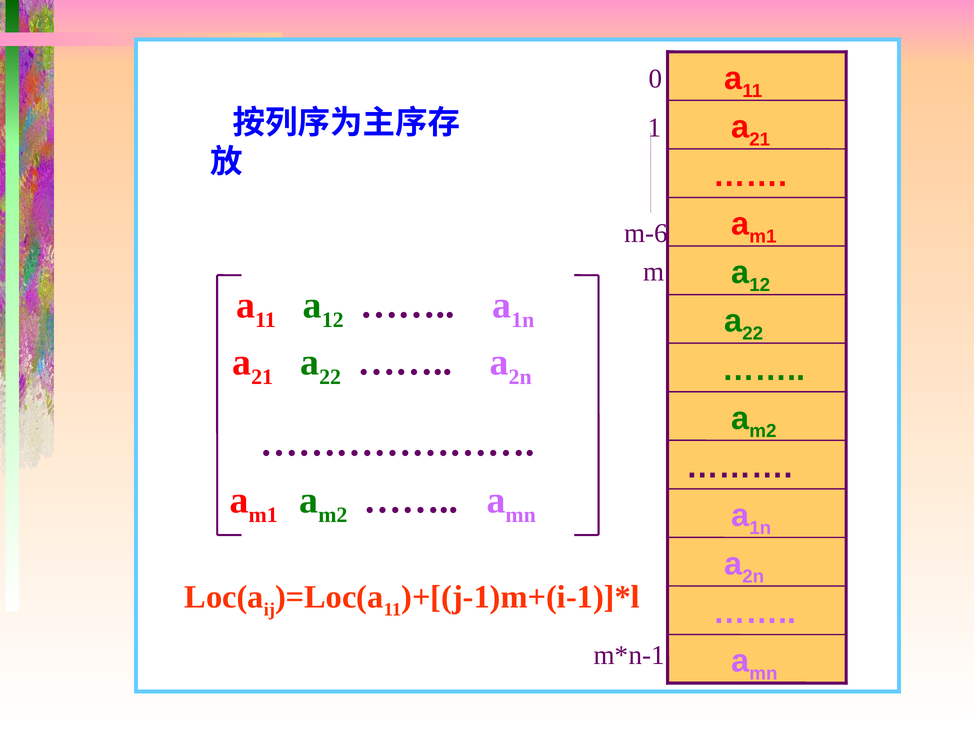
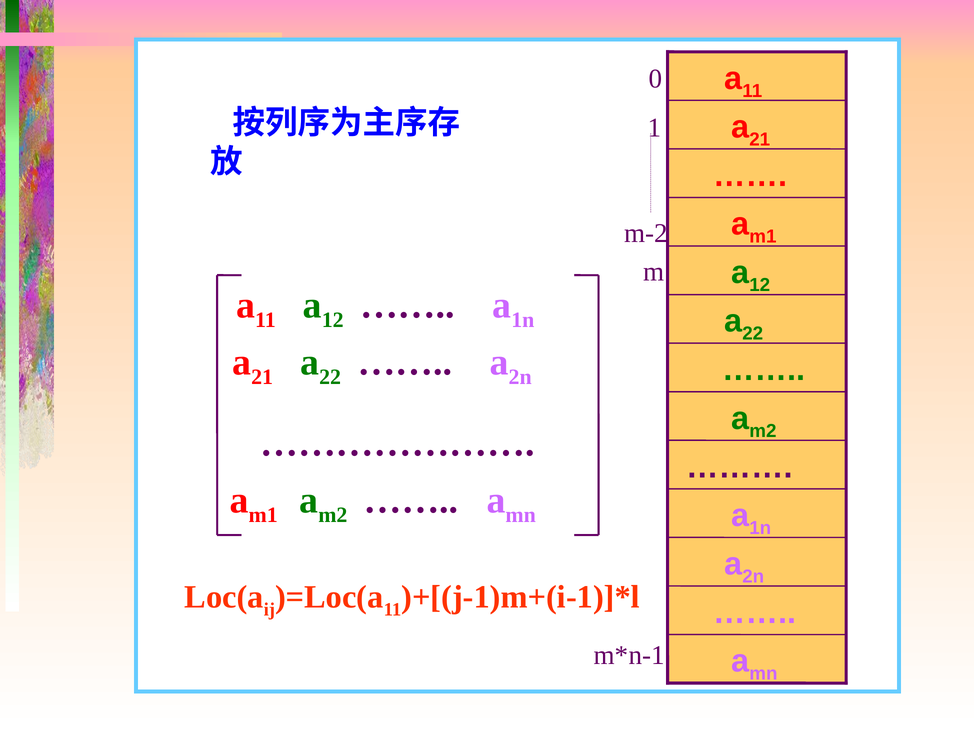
m-6: m-6 -> m-2 (646, 233)
